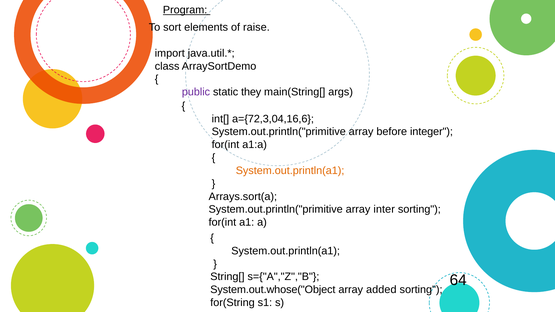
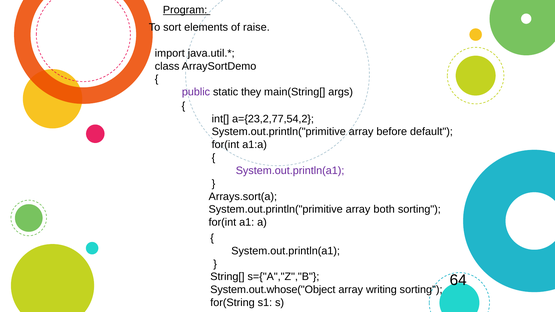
a={72,3,04,16,6: a={72,3,04,16,6 -> a={23,2,77,54,2 (273, 119)
integer: integer -> default (431, 132)
System.out.println(a1 colour: orange -> purple (290, 171)
inter: inter -> both (384, 210)
added: added -> writing (381, 290)
